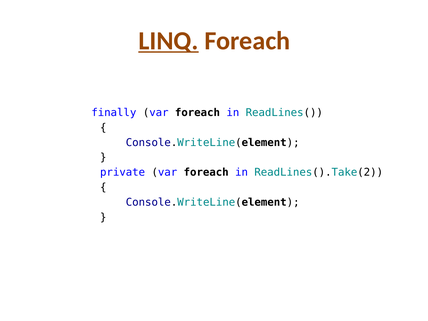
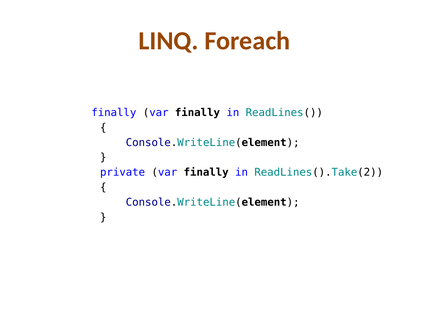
LINQ underline: present -> none (169, 41)
foreach: foreach -> finally (197, 113)
foreach: foreach -> finally (206, 172)
